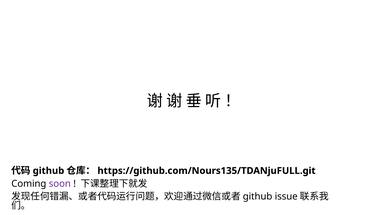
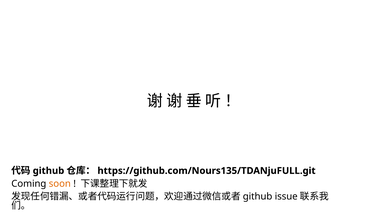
soon colour: purple -> orange (60, 184)
